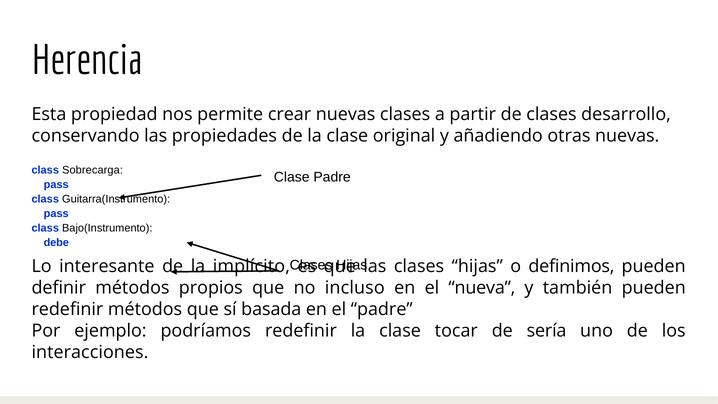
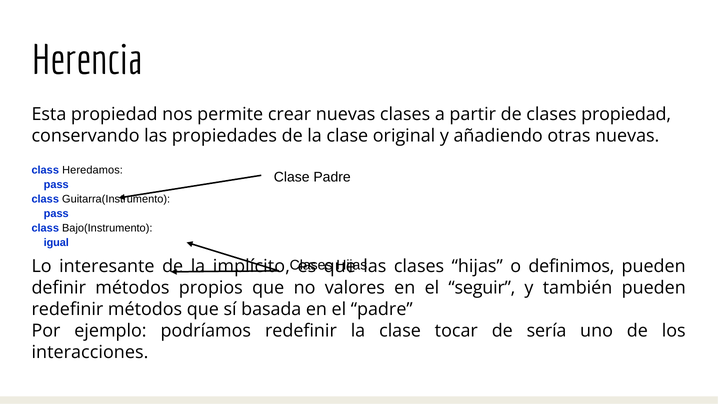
clases desarrollo: desarrollo -> propiedad (626, 114)
Sobrecarga: Sobrecarga -> Heredamos (93, 170)
debe: debe -> igual (56, 242)
incluso: incluso -> valores (355, 288)
nueva: nueva -> seguir (482, 288)
